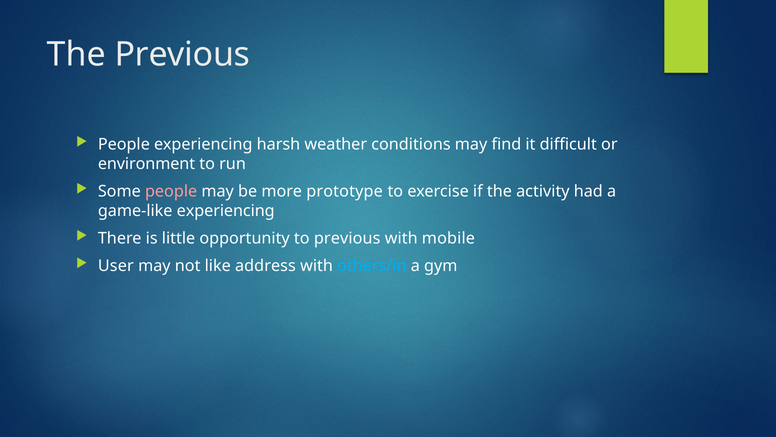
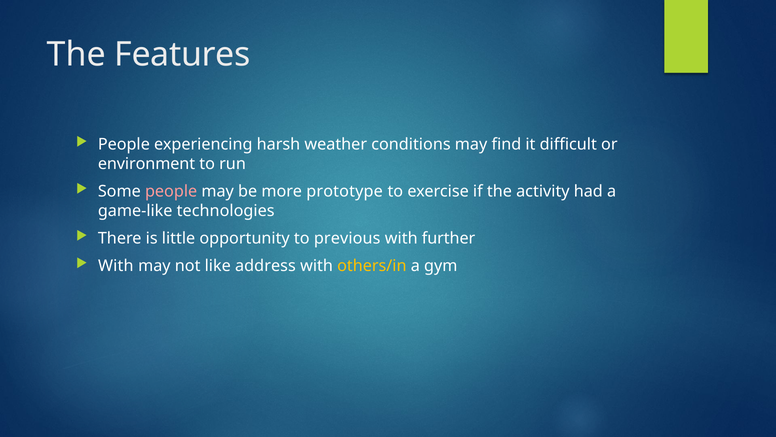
The Previous: Previous -> Features (182, 54)
game-like experiencing: experiencing -> technologies (226, 211)
mobile: mobile -> further (449, 238)
User: User -> With (116, 266)
others/in colour: light blue -> yellow (372, 266)
